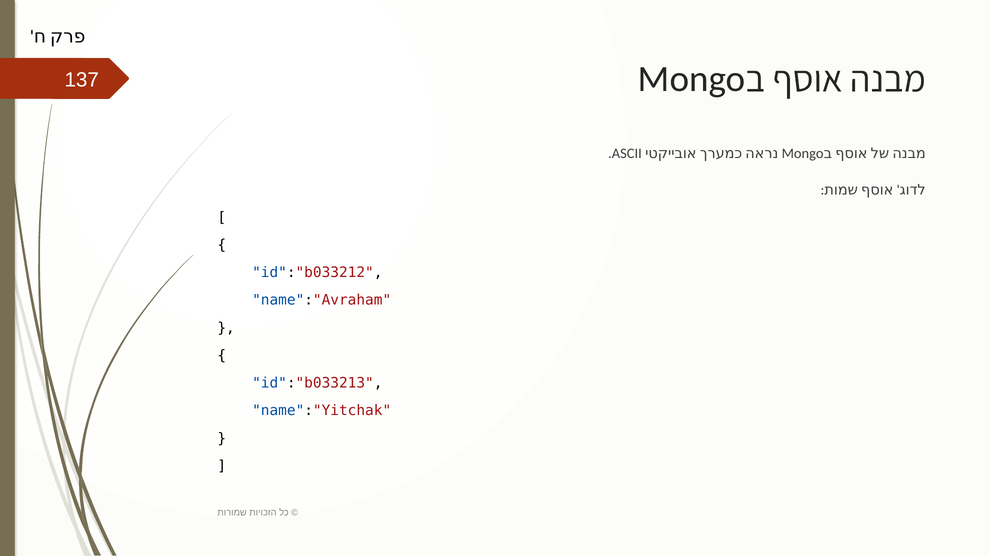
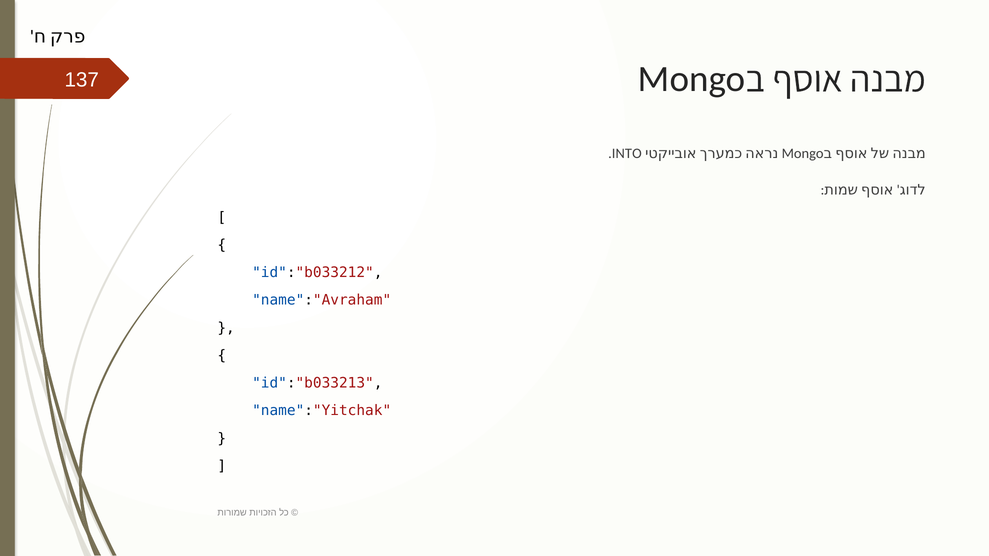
ASCII: ASCII -> INTO (627, 154)
